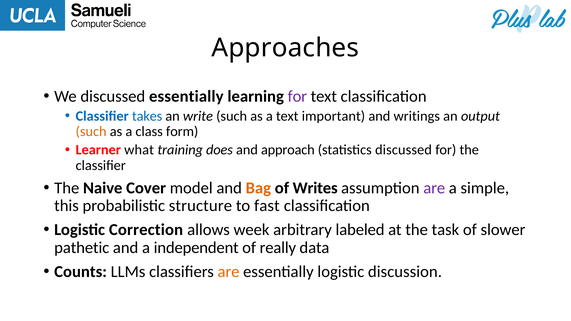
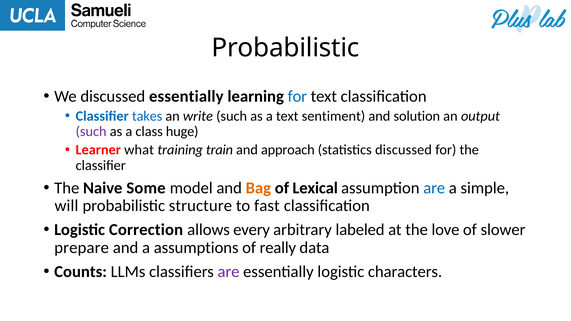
Approaches: Approaches -> Probabilistic (285, 48)
for colour: purple -> blue (297, 97)
important: important -> sentiment (333, 116)
writings: writings -> solution (417, 116)
such colour: orange -> purple (91, 132)
form: form -> huge (182, 132)
does: does -> train (219, 150)
Cover: Cover -> Some (146, 188)
Writes: Writes -> Lexical (315, 188)
are colour: purple -> blue (434, 188)
this: this -> will (66, 206)
week: week -> every (252, 230)
task: task -> love (446, 230)
pathetic: pathetic -> prepare (82, 248)
independent: independent -> assumptions (196, 248)
are colour: orange -> purple (229, 272)
discussion: discussion -> characters (405, 272)
